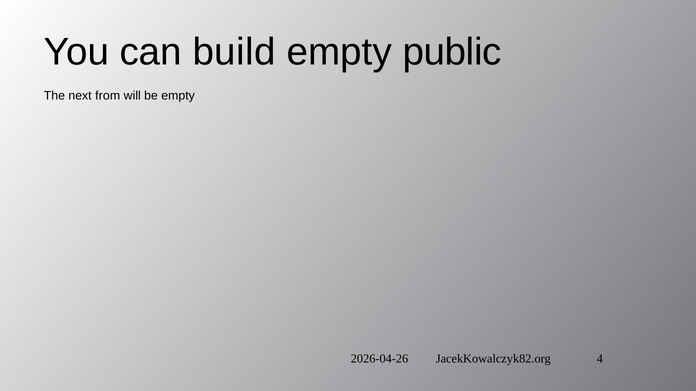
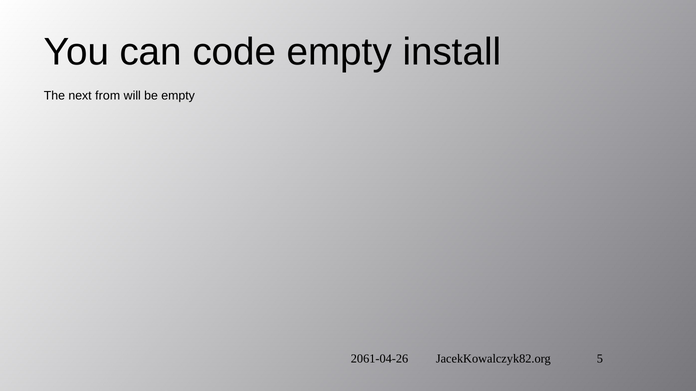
build: build -> code (234, 52)
public: public -> install (452, 52)
2026-04-26: 2026-04-26 -> 2061-04-26 (380, 359)
4: 4 -> 5 (600, 359)
